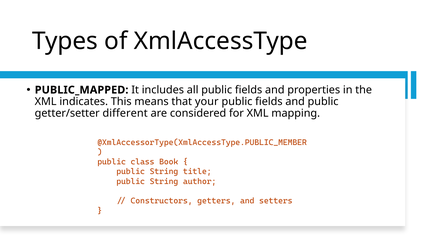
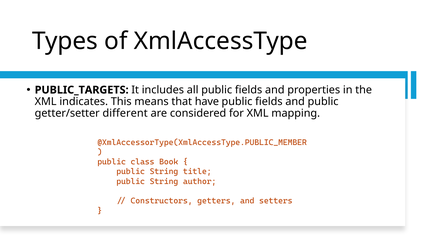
PUBLIC_MAPPED: PUBLIC_MAPPED -> PUBLIC_TARGETS (82, 90)
your: your -> have (207, 102)
